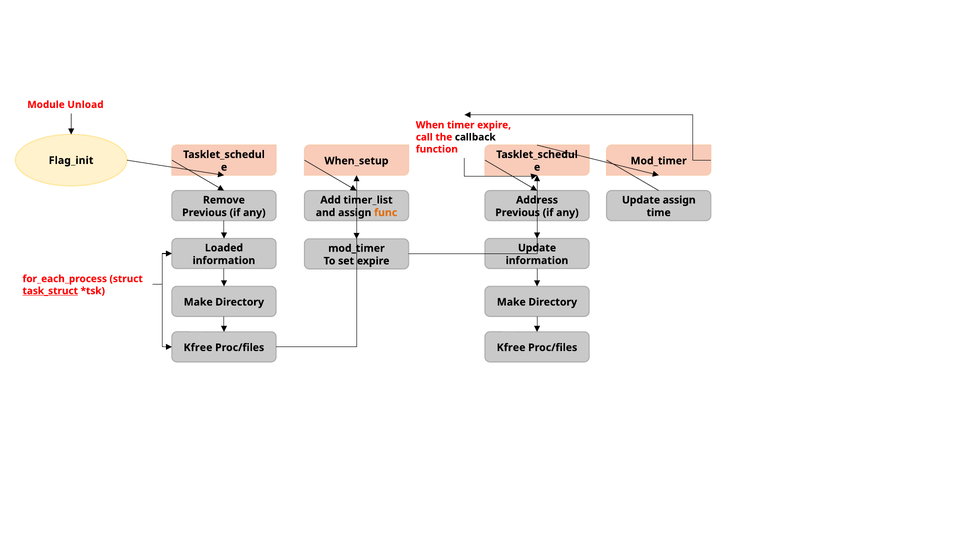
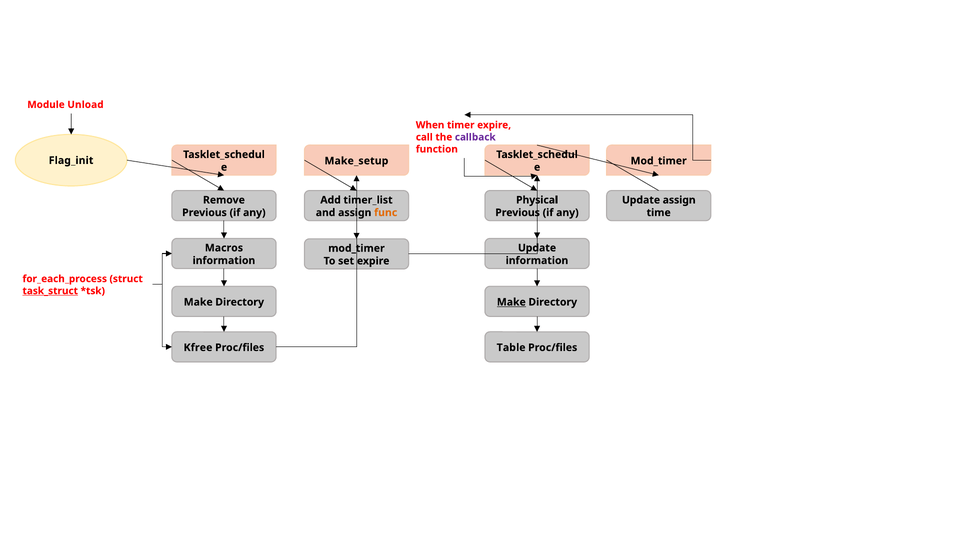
callback colour: black -> purple (475, 137)
When_setup: When_setup -> Make_setup (356, 161)
Address: Address -> Physical (537, 200)
Loaded: Loaded -> Macros (224, 248)
Make underline: none -> present (511, 302)
Kfree: Kfree -> Table (511, 348)
